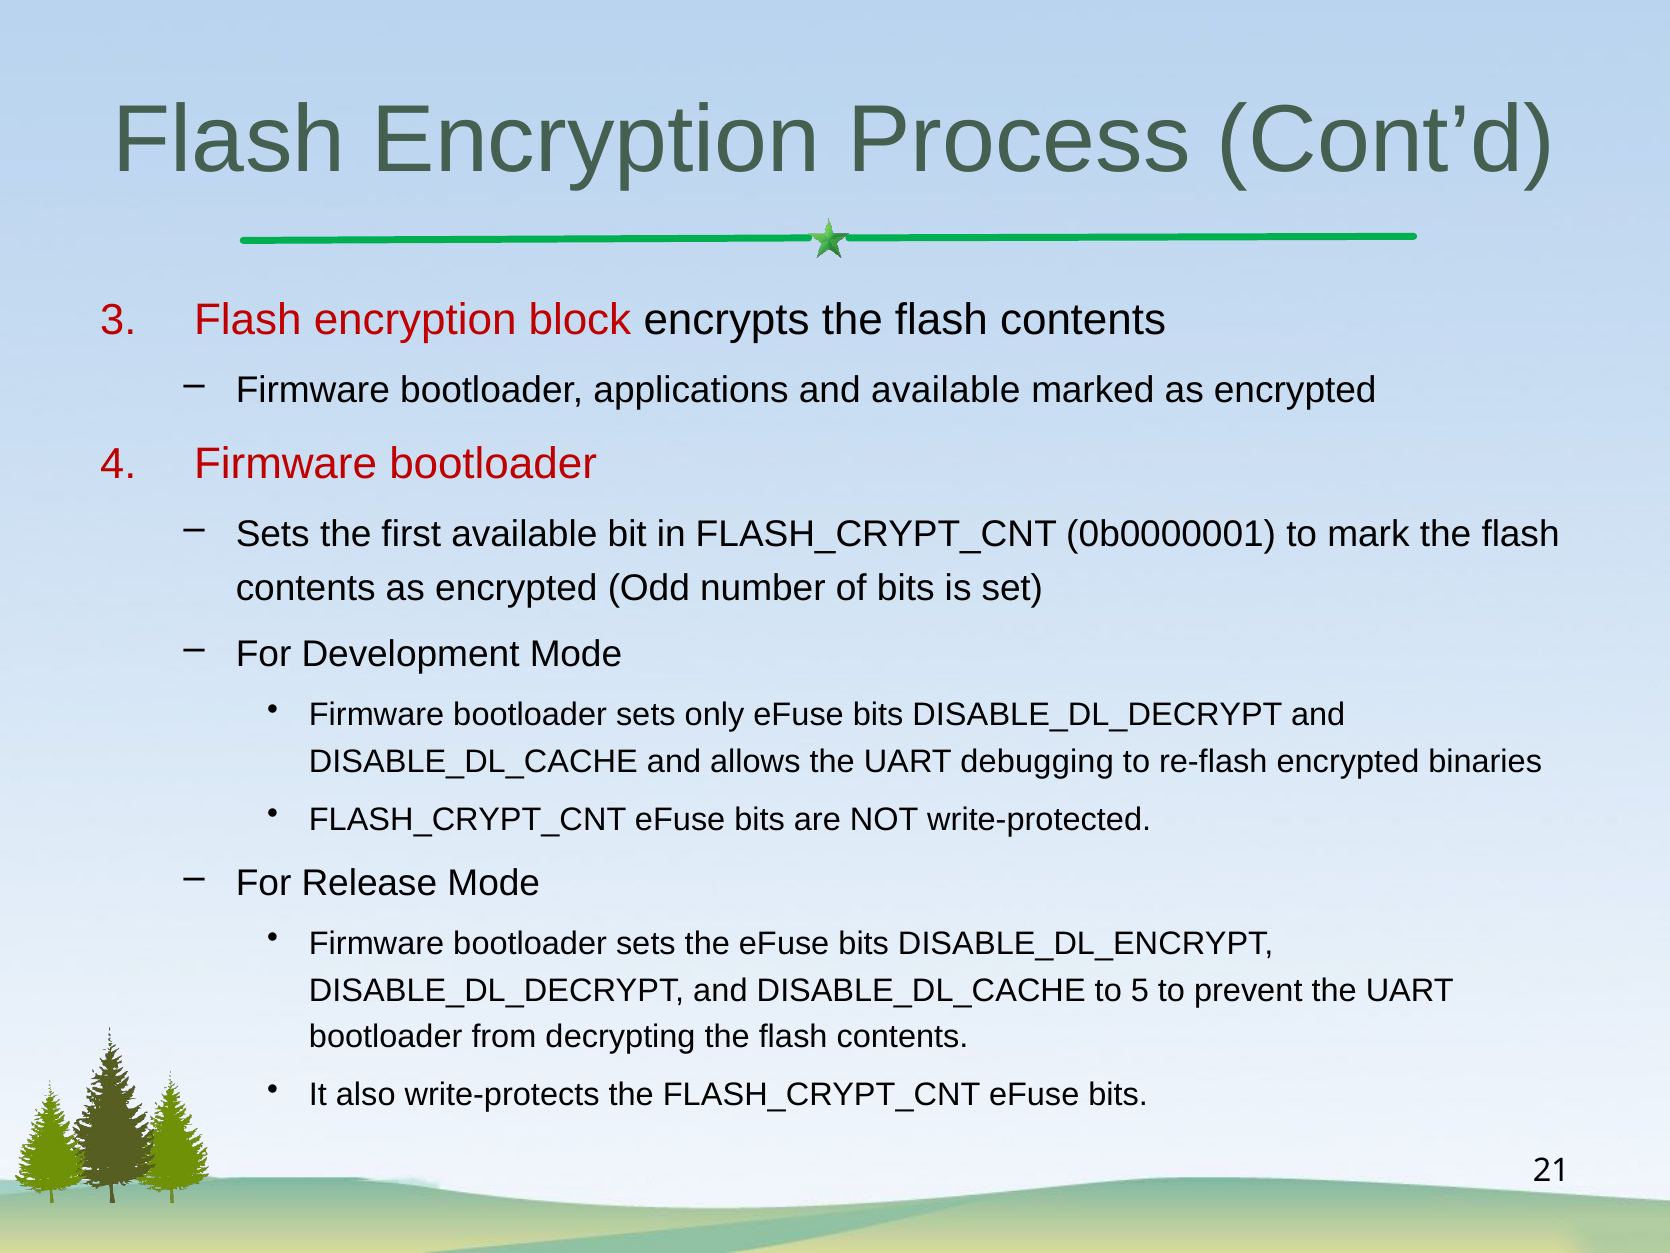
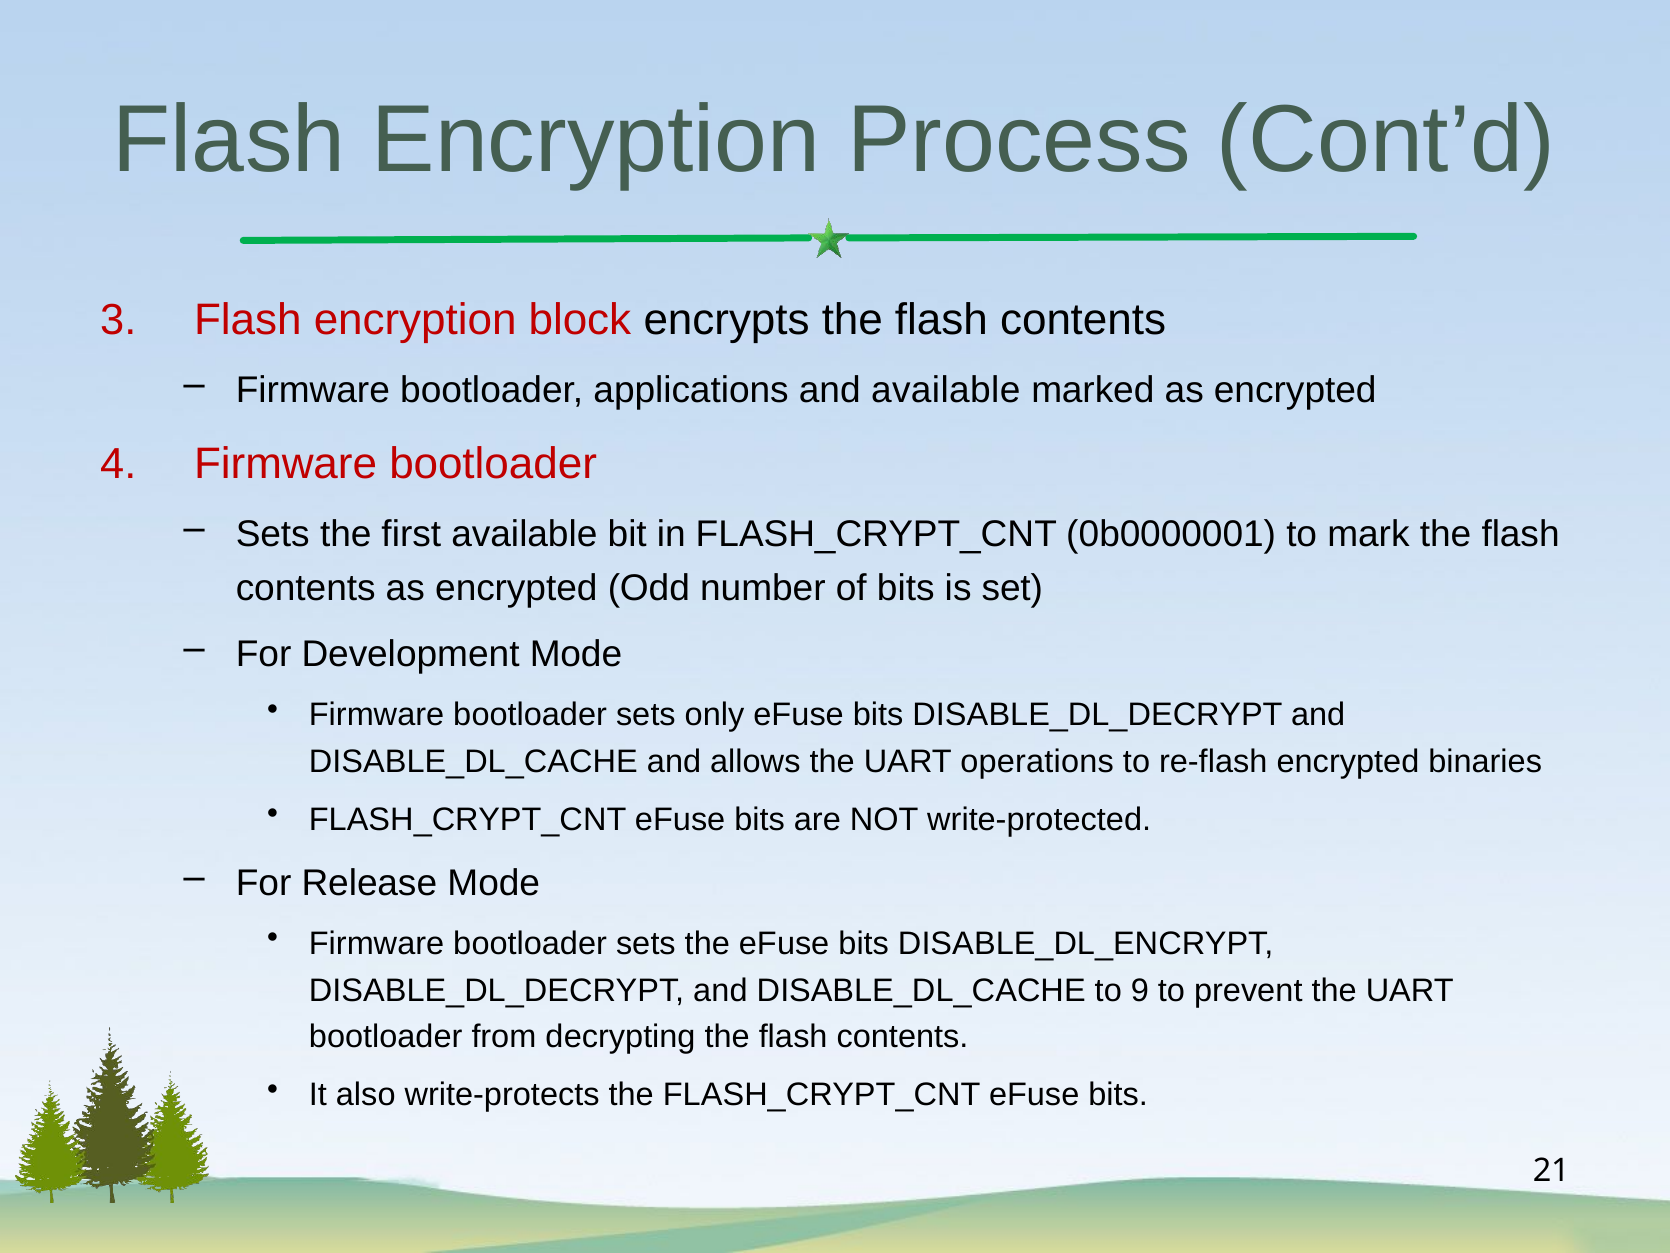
debugging: debugging -> operations (1037, 761)
5: 5 -> 9 (1140, 990)
